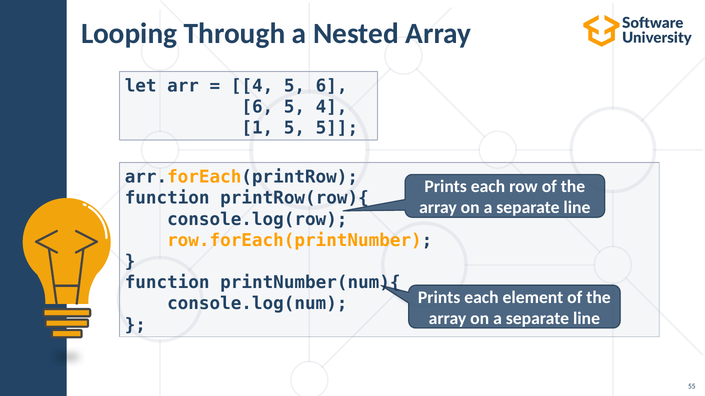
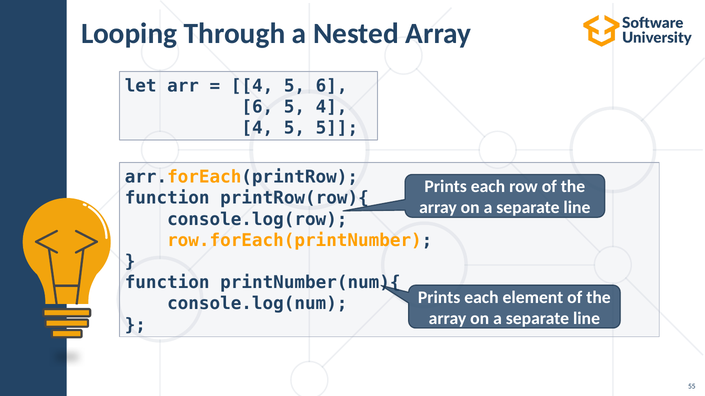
1: 1 -> 4 (257, 128)
